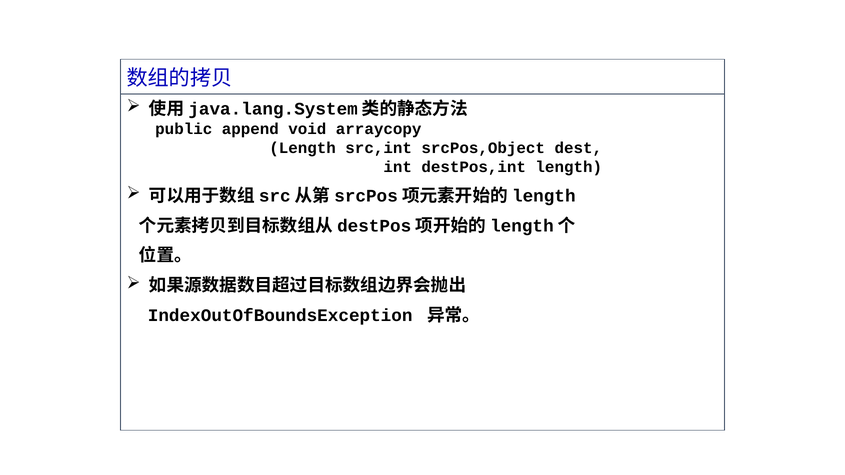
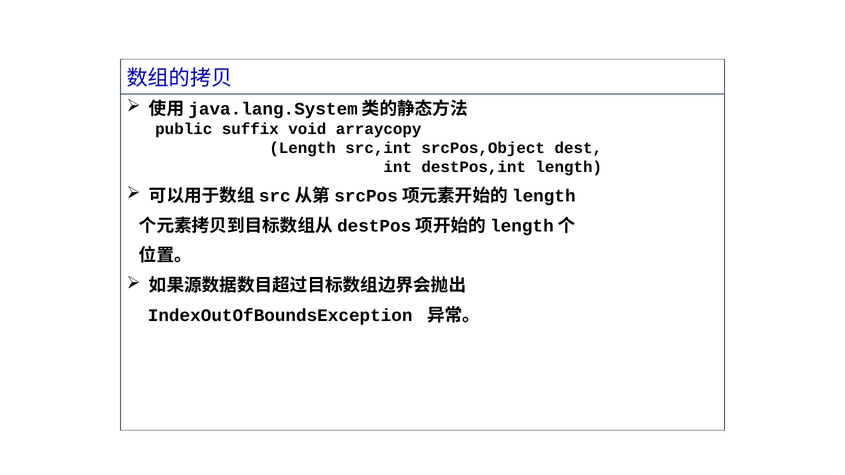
append: append -> suffix (250, 129)
